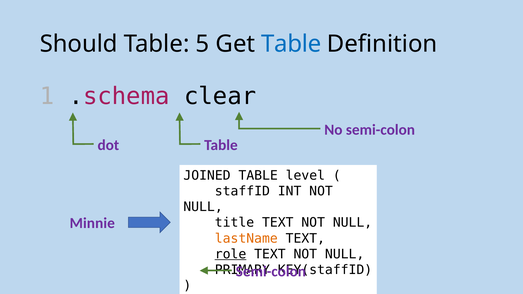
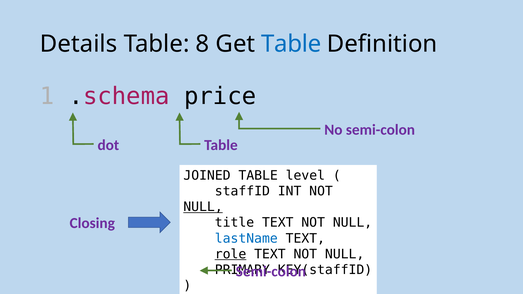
Should: Should -> Details (79, 44)
5: 5 -> 8 (202, 44)
clear: clear -> price (220, 96)
NULL underline: none -> present (203, 207)
Minnie: Minnie -> Closing (92, 223)
lastName colour: orange -> blue (246, 239)
